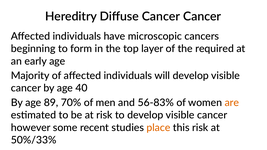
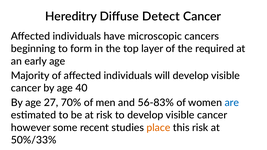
Diffuse Cancer: Cancer -> Detect (161, 17)
89: 89 -> 27 (51, 103)
are colour: orange -> blue (232, 103)
